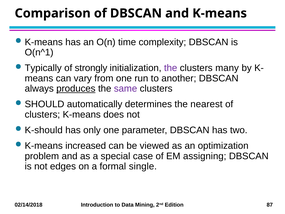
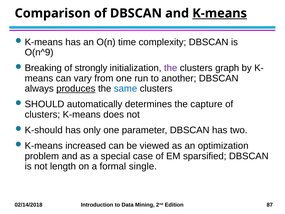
K-means underline: none -> present (220, 13)
O(n^1: O(n^1 -> O(n^9 (39, 52)
Typically: Typically -> Breaking (43, 68)
many: many -> graph (227, 68)
same colour: purple -> blue (126, 88)
nearest: nearest -> capture (206, 104)
assigning: assigning -> sparsified (205, 156)
edges: edges -> length (63, 166)
